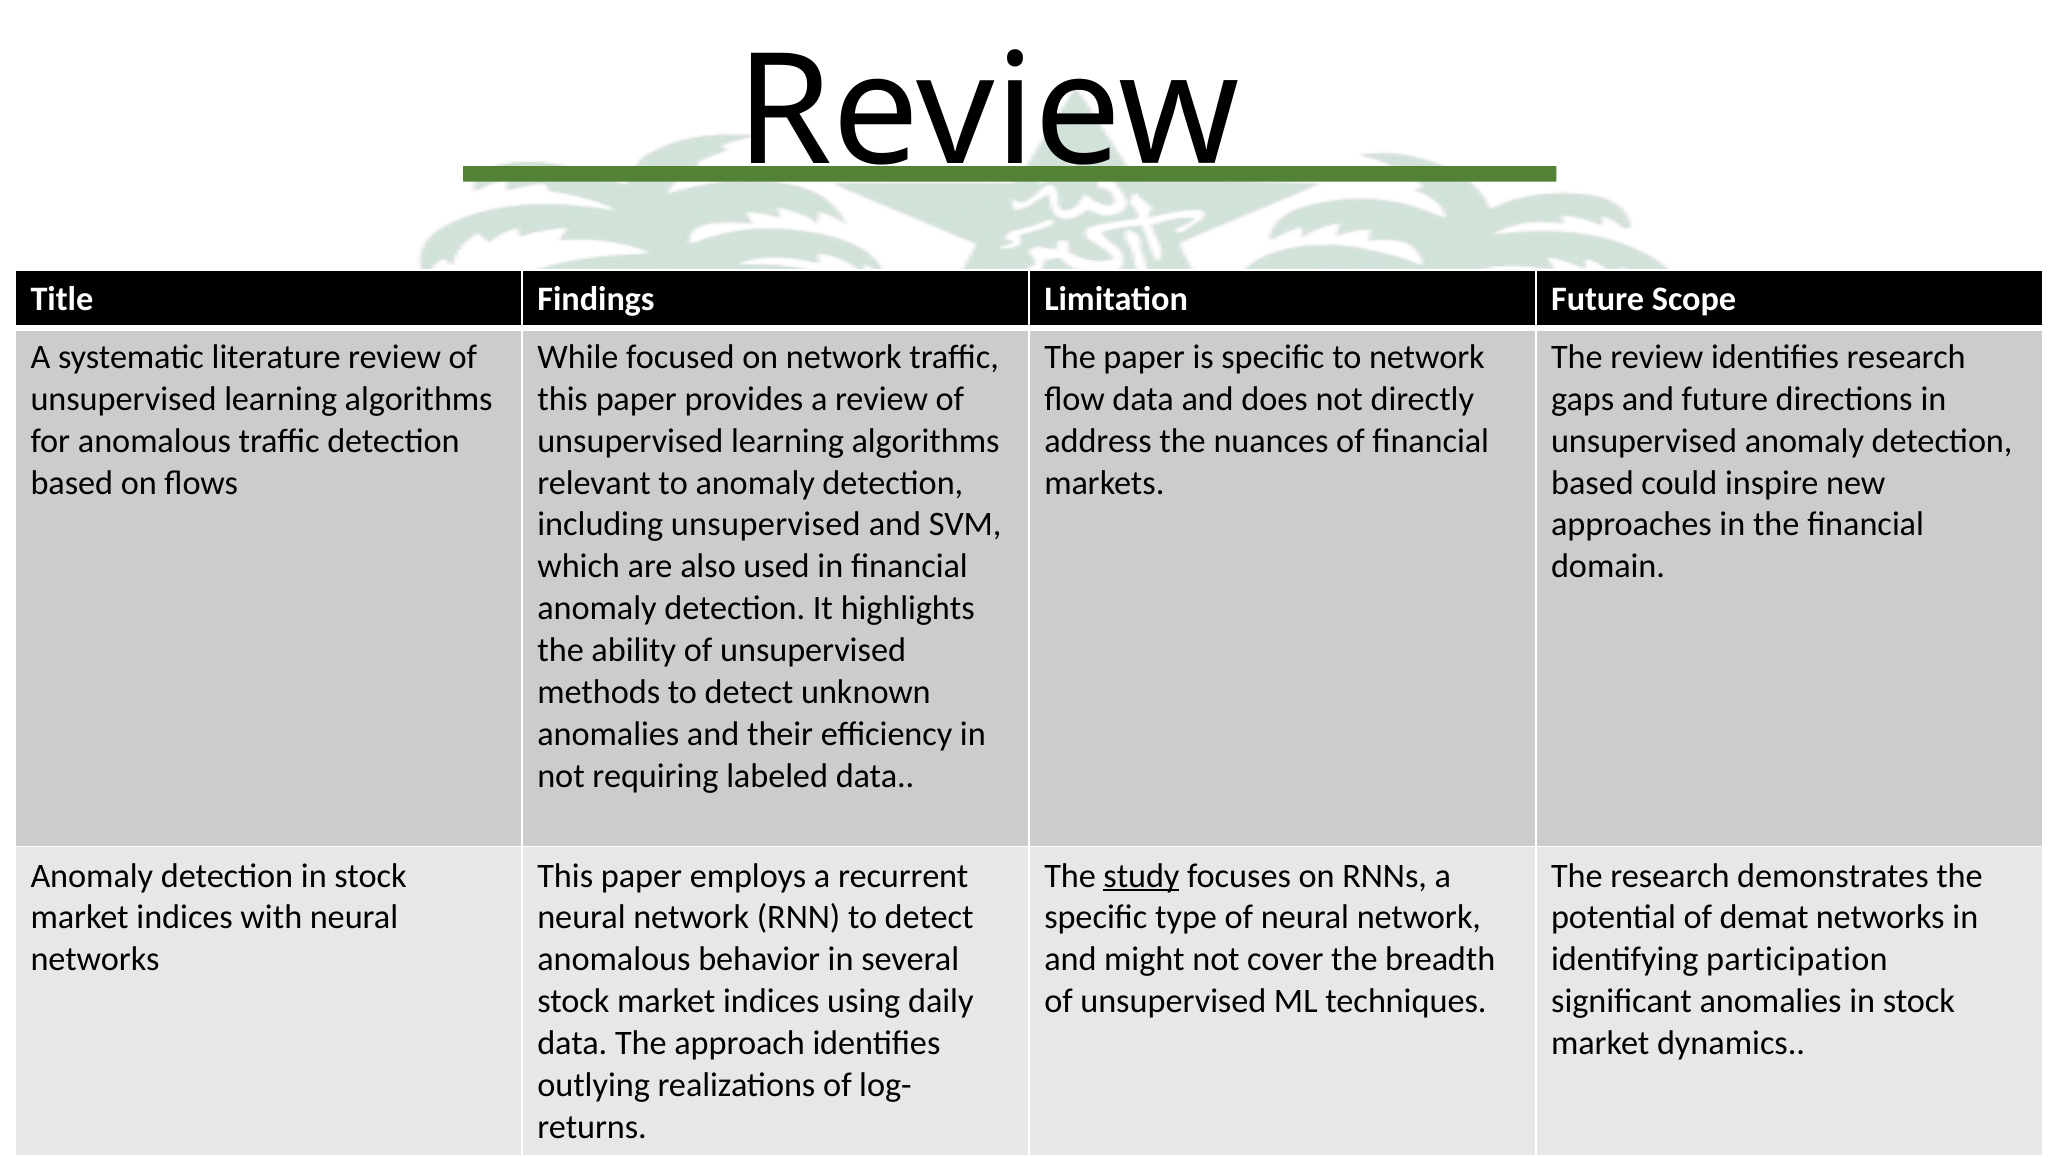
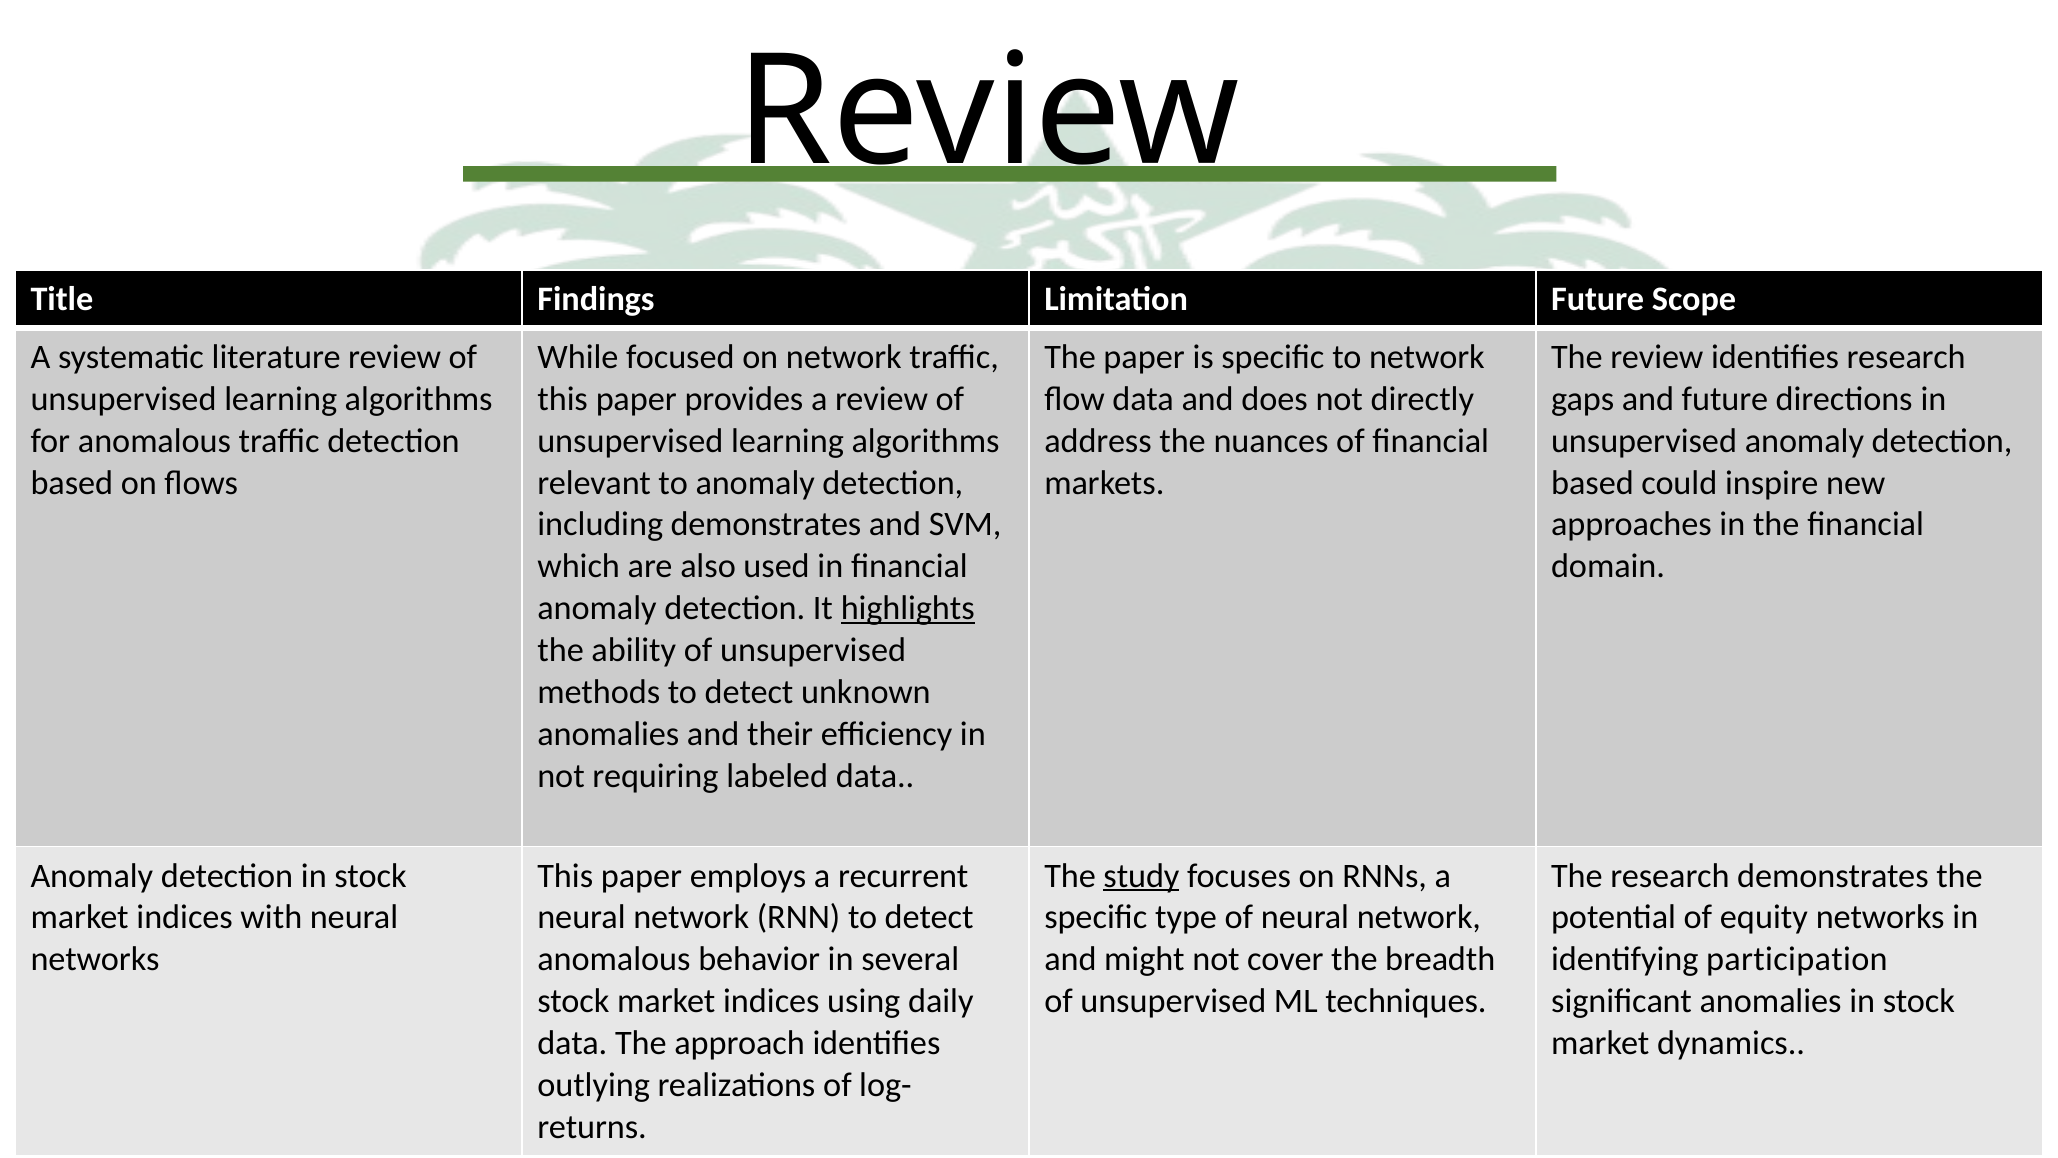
including unsupervised: unsupervised -> demonstrates (766, 524)
highlights underline: none -> present (908, 608)
demat: demat -> equity (1764, 917)
